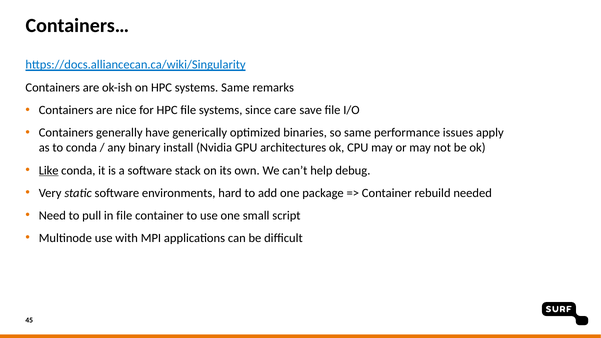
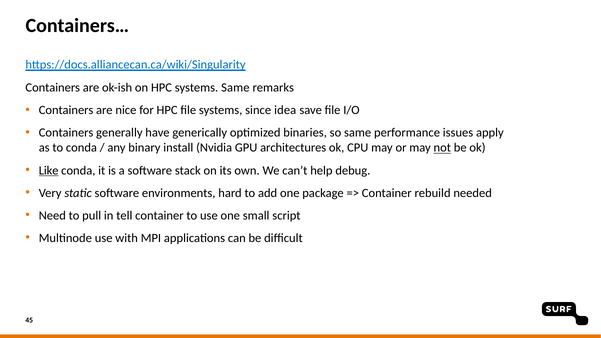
care: care -> idea (285, 110)
not underline: none -> present (442, 148)
in file: file -> tell (124, 216)
